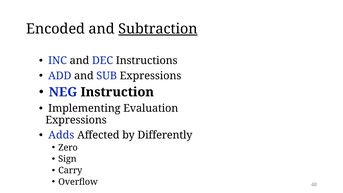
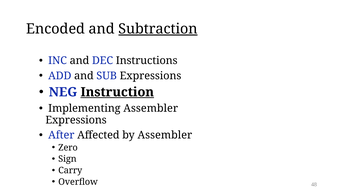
Instruction underline: none -> present (117, 92)
Implementing Evaluation: Evaluation -> Assembler (151, 108)
Adds: Adds -> After (61, 135)
by Differently: Differently -> Assembler (165, 135)
